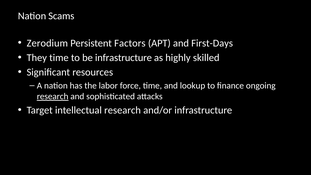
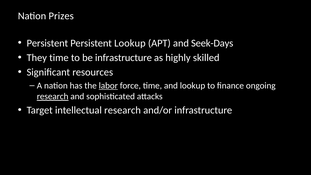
Scams: Scams -> Prizes (61, 16)
Zerodium: Zerodium -> Persistent (47, 43)
Persistent Factors: Factors -> Lookup (130, 43)
First-Days: First-Days -> Seek-Days (212, 43)
labor underline: none -> present (108, 86)
